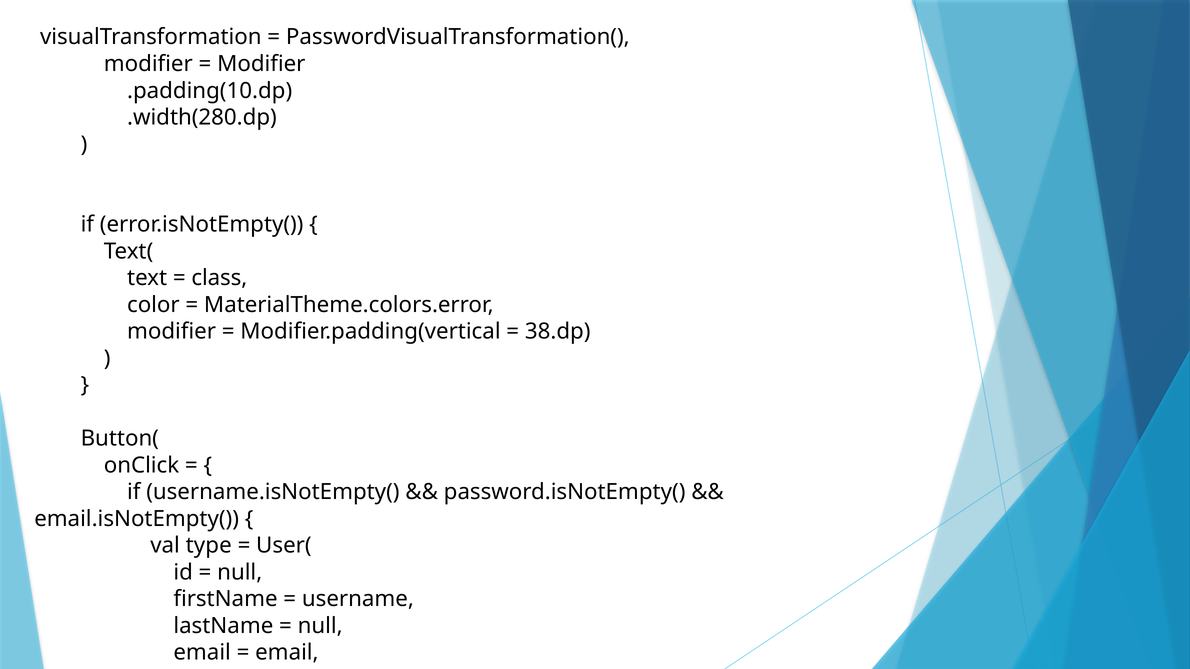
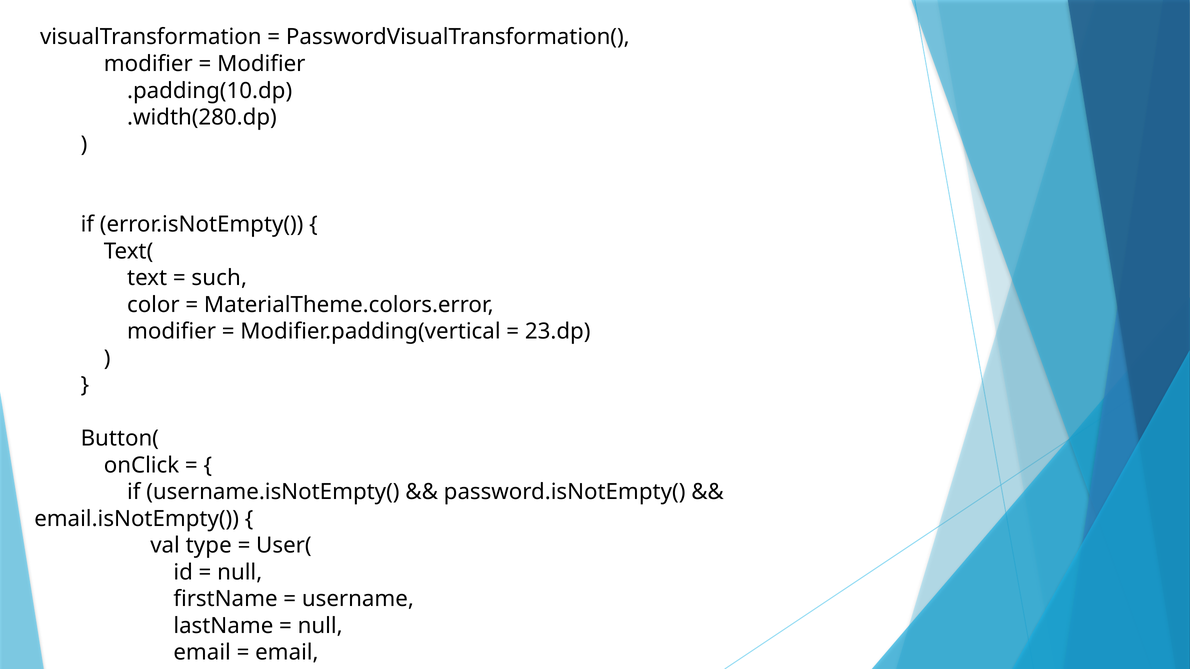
class: class -> such (219, 278)
38.dp: 38.dp -> 23.dp (558, 332)
